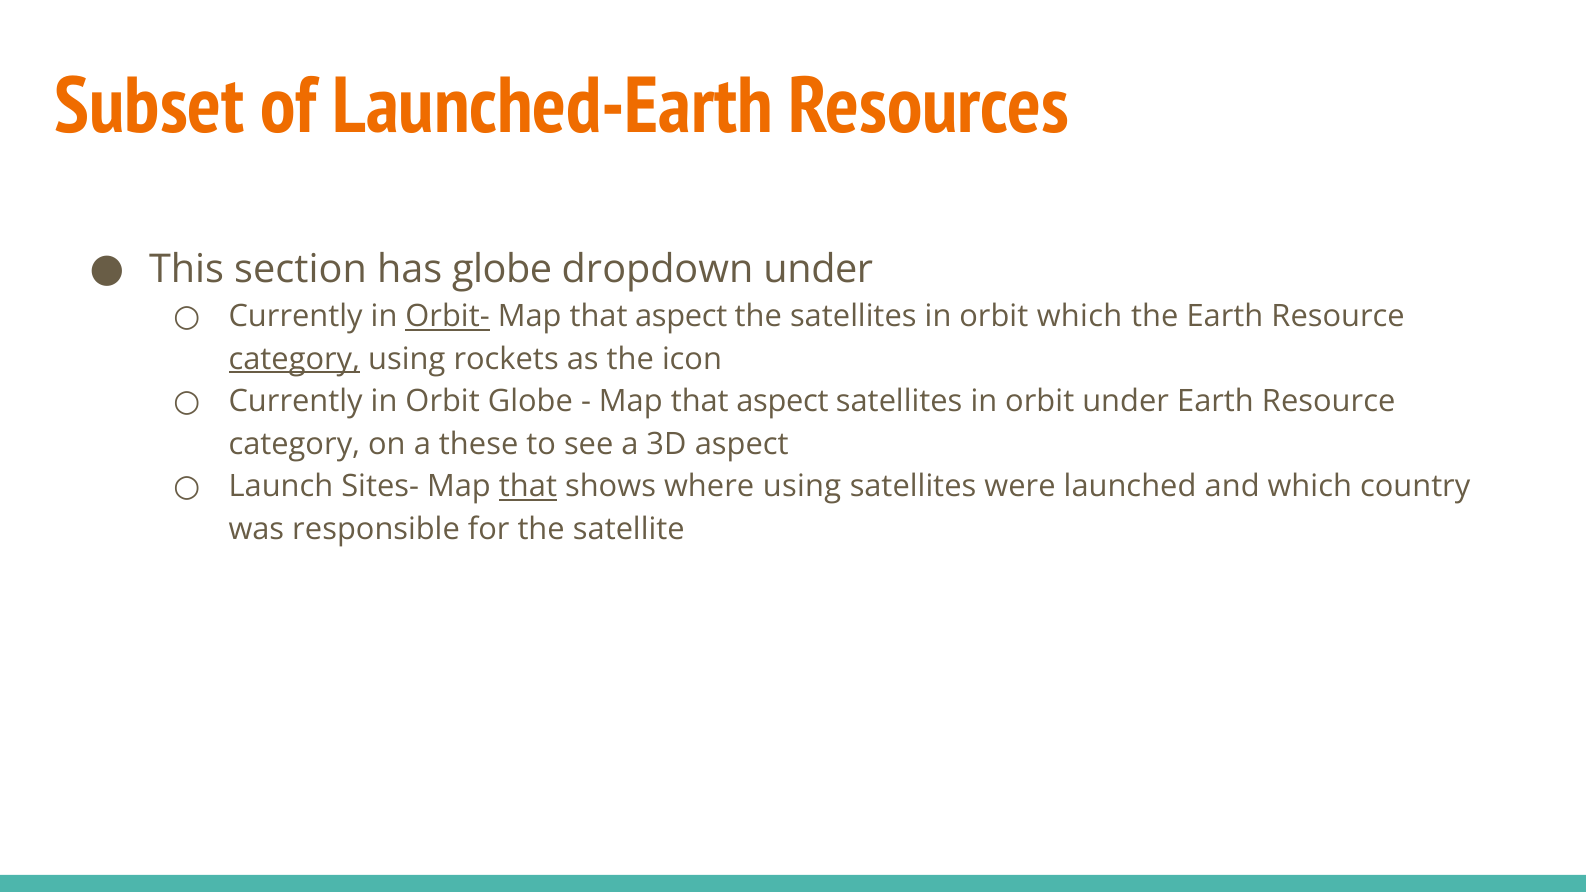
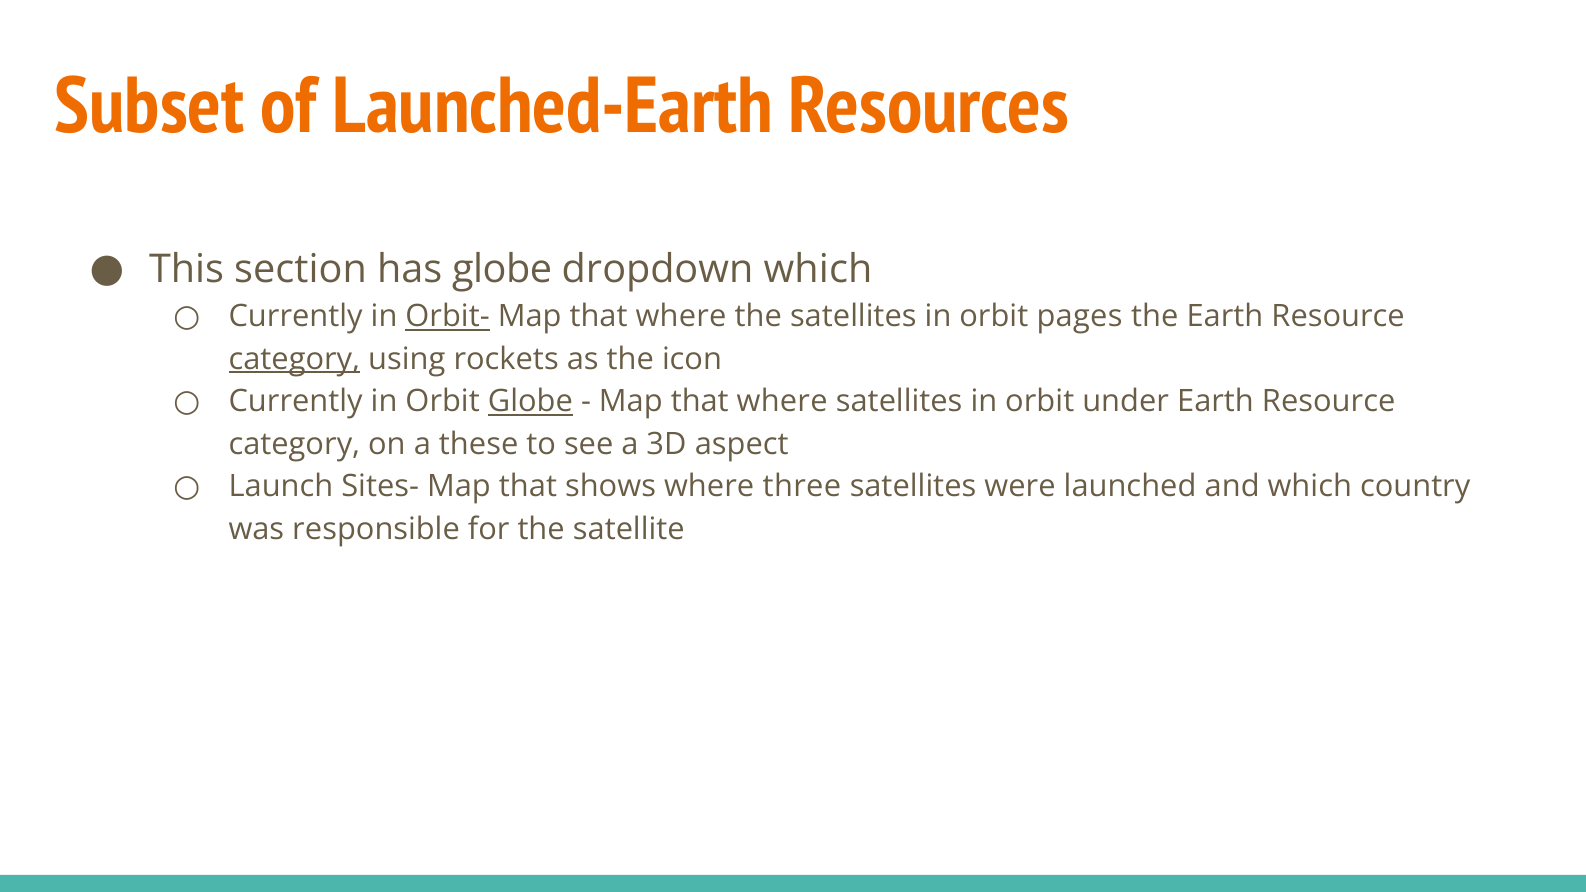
dropdown under: under -> which (818, 269)
aspect: aspect -> where (681, 316)
orbit which: which -> pages (1080, 316)
Globe underline: none -> present (530, 401)
aspect: aspect -> where (782, 401)
that underline: present -> none (528, 486)
where using: using -> three (802, 486)
